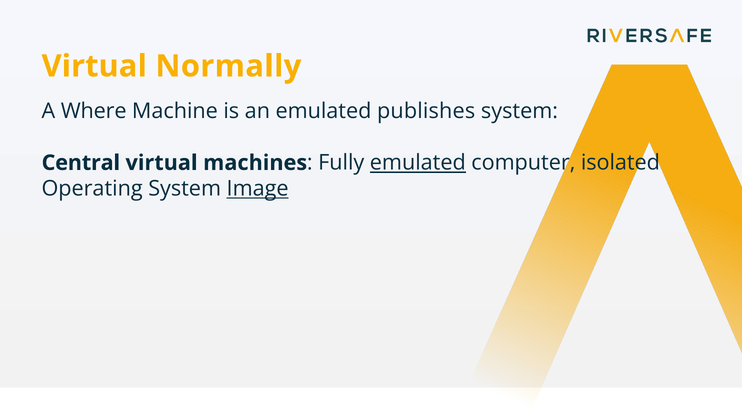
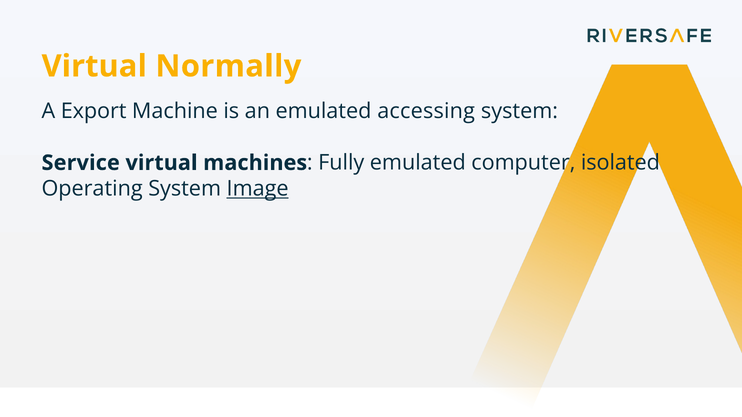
Where: Where -> Export (94, 111)
publishes: publishes -> accessing (426, 111)
Central: Central -> Service (81, 163)
emulated underline: present -> none (418, 163)
